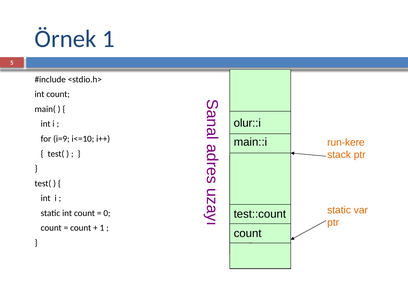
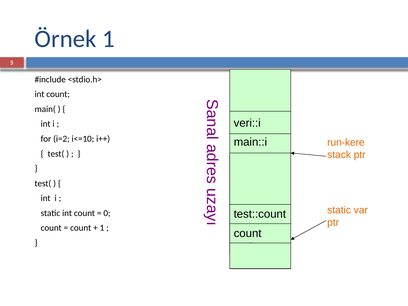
olur::i: olur::i -> veri::i (247, 123)
i=9: i=9 -> i=2 (61, 139)
